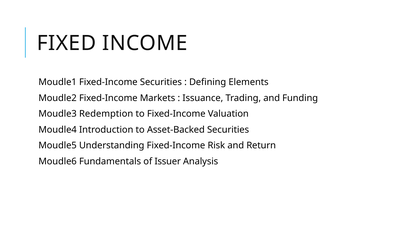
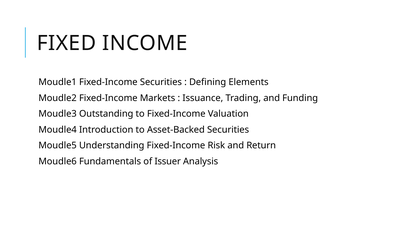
Redemption: Redemption -> Outstanding (106, 114)
